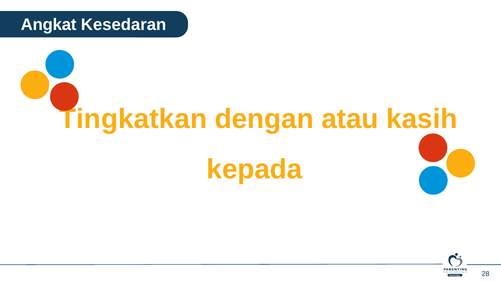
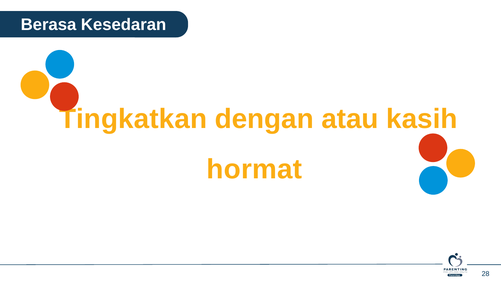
Angkat: Angkat -> Berasa (48, 25)
kepada: kepada -> hormat (254, 169)
